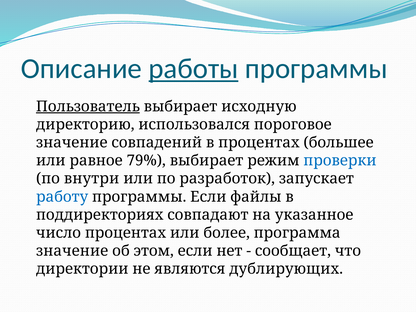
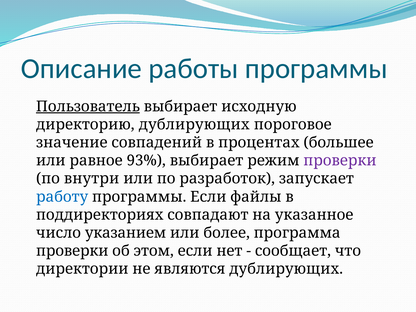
работы underline: present -> none (193, 69)
директорию использовался: использовался -> дублирующих (194, 124)
79%: 79% -> 93% (146, 161)
проверки colour: blue -> purple (340, 161)
число процентах: процентах -> указанием (126, 233)
значение: значение -> проверки (72, 251)
